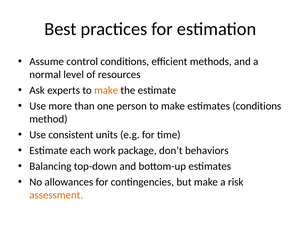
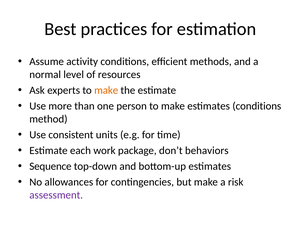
control: control -> activity (82, 61)
Balancing: Balancing -> Sequence (50, 166)
assessment colour: orange -> purple (56, 195)
